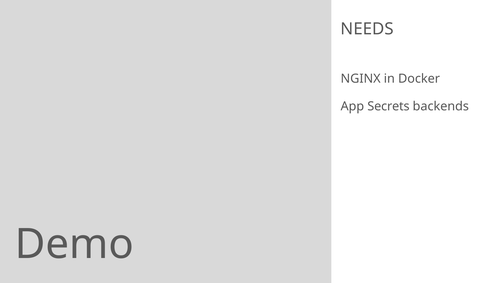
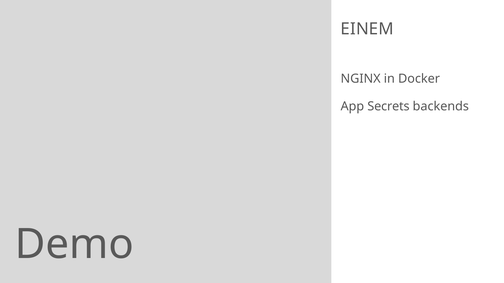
NEEDS: NEEDS -> EINEM (367, 29)
